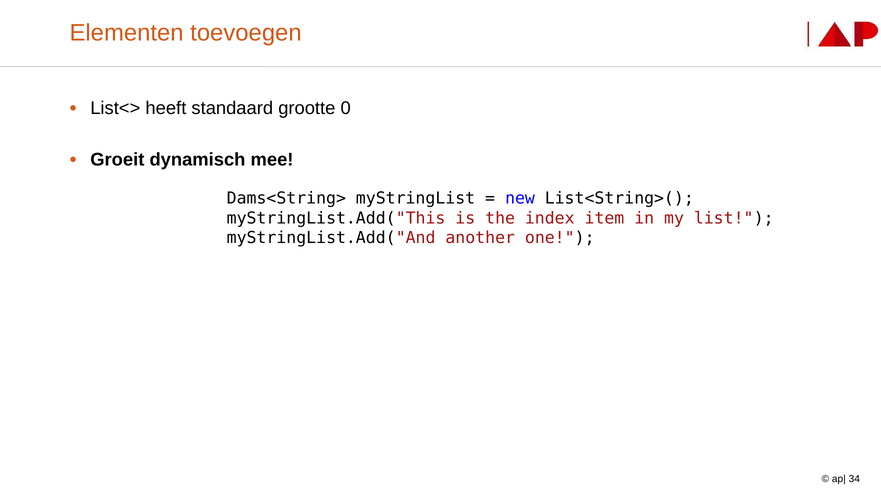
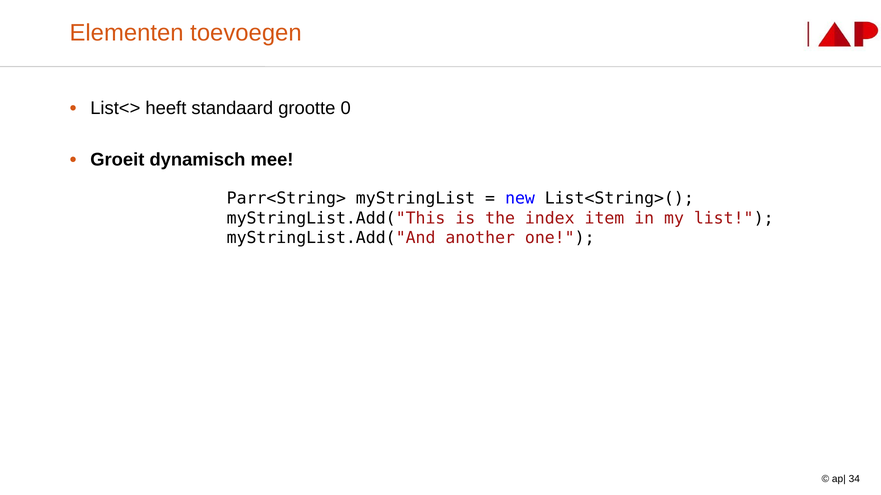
Dams<String>: Dams<String> -> Parr<String> (286, 199)
